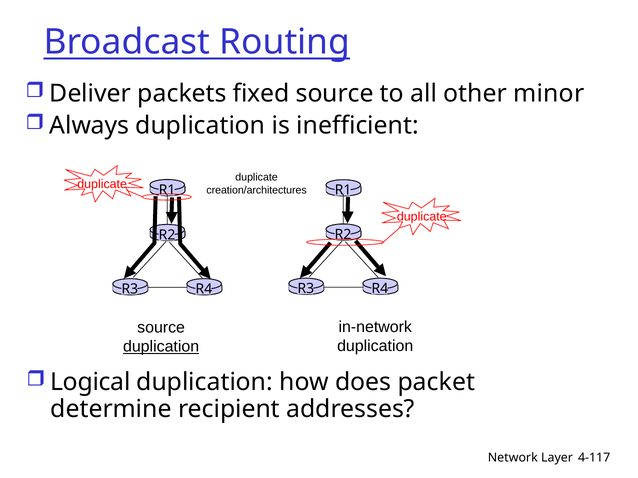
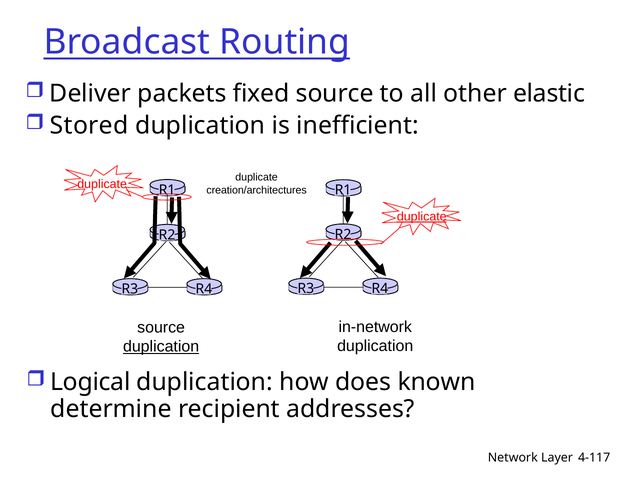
minor: minor -> elastic (549, 94)
Always: Always -> Stored (89, 126)
duplicate underline: none -> present (422, 217)
packet: packet -> known (437, 383)
